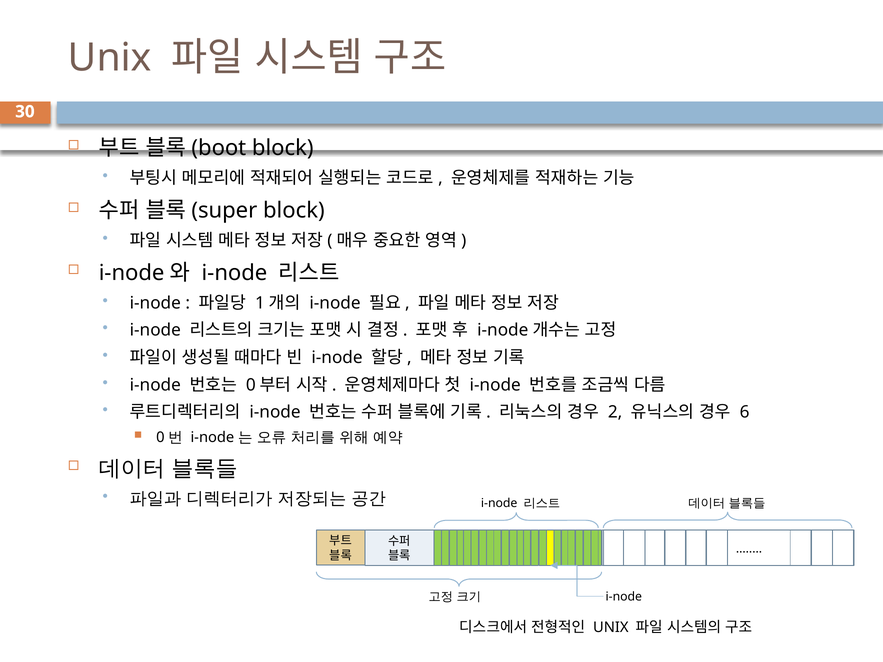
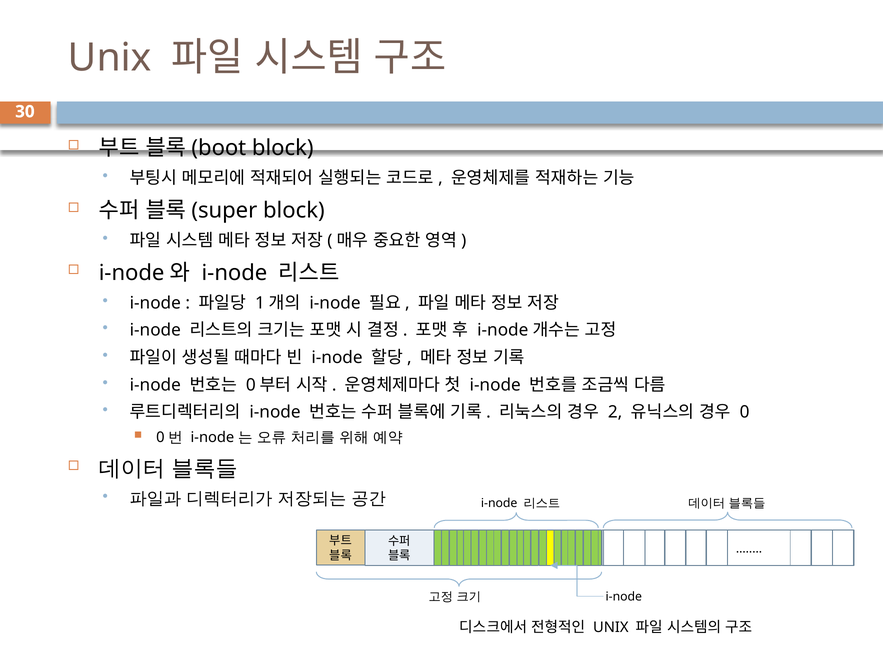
6: 6 -> 0 (745, 412)
